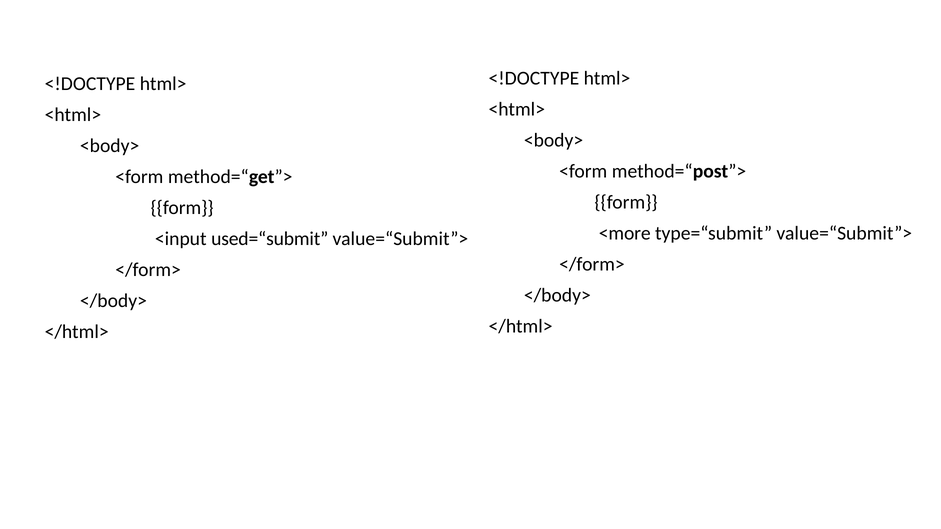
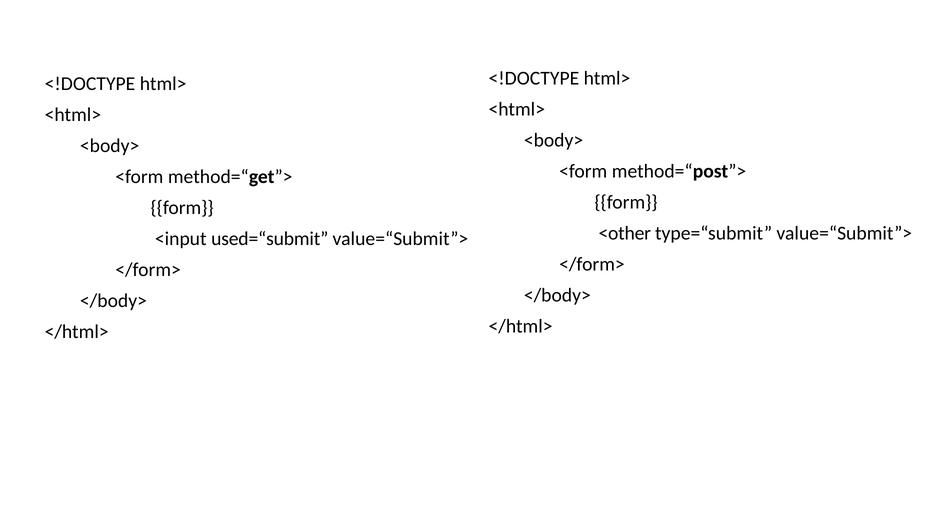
<more: <more -> <other (625, 233)
